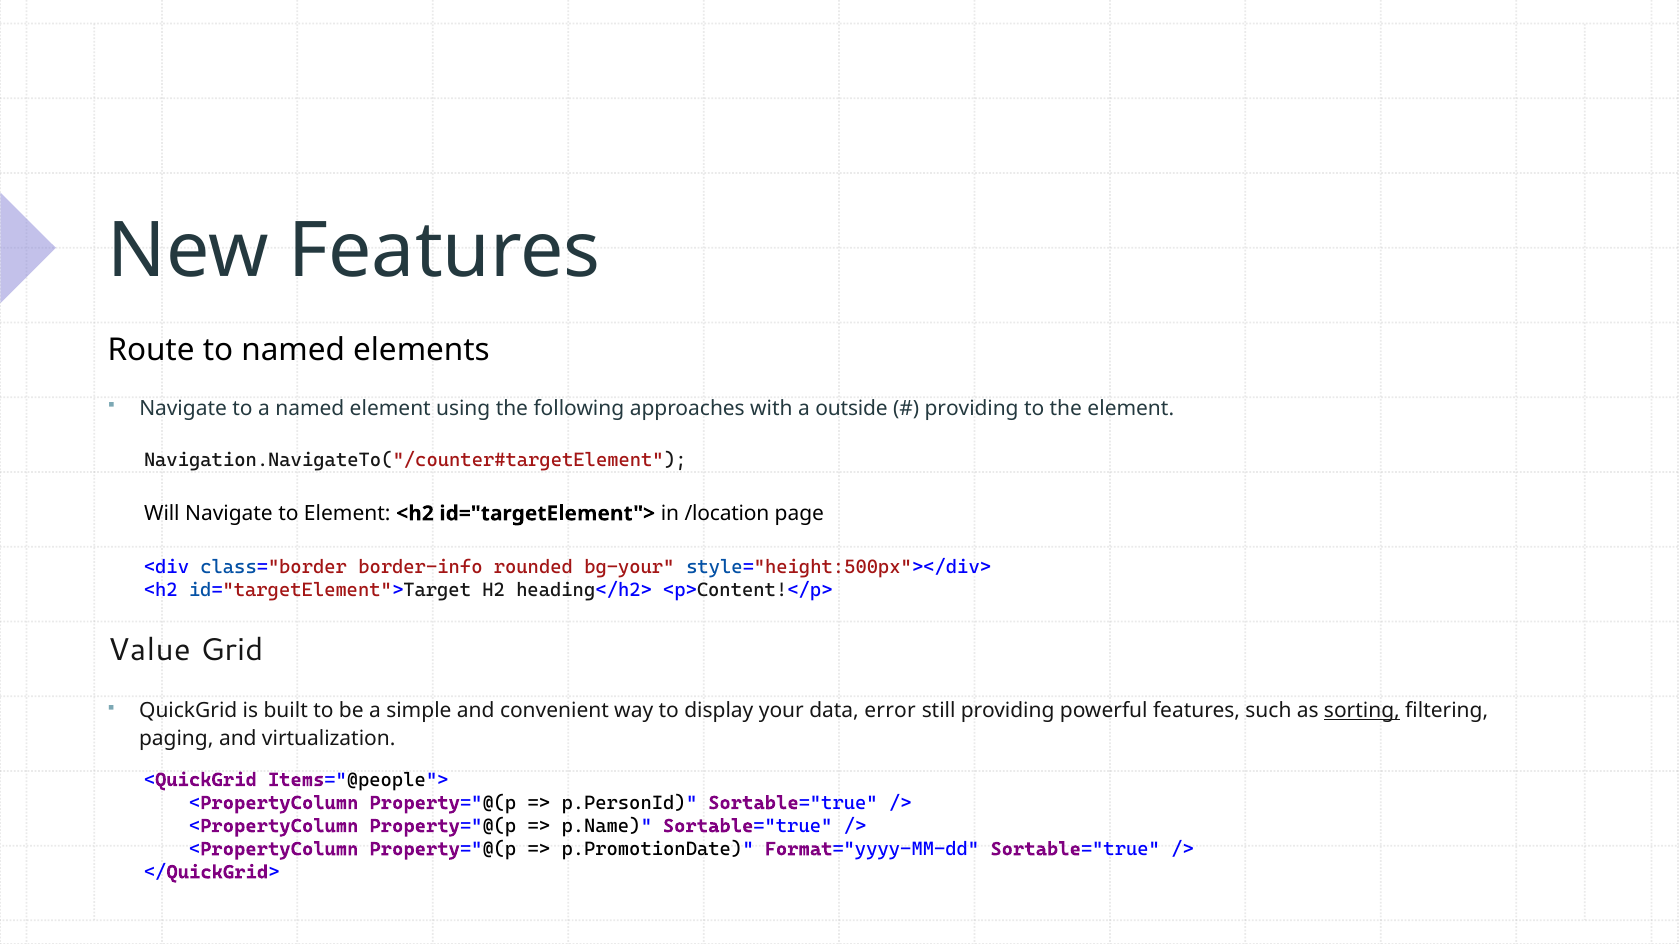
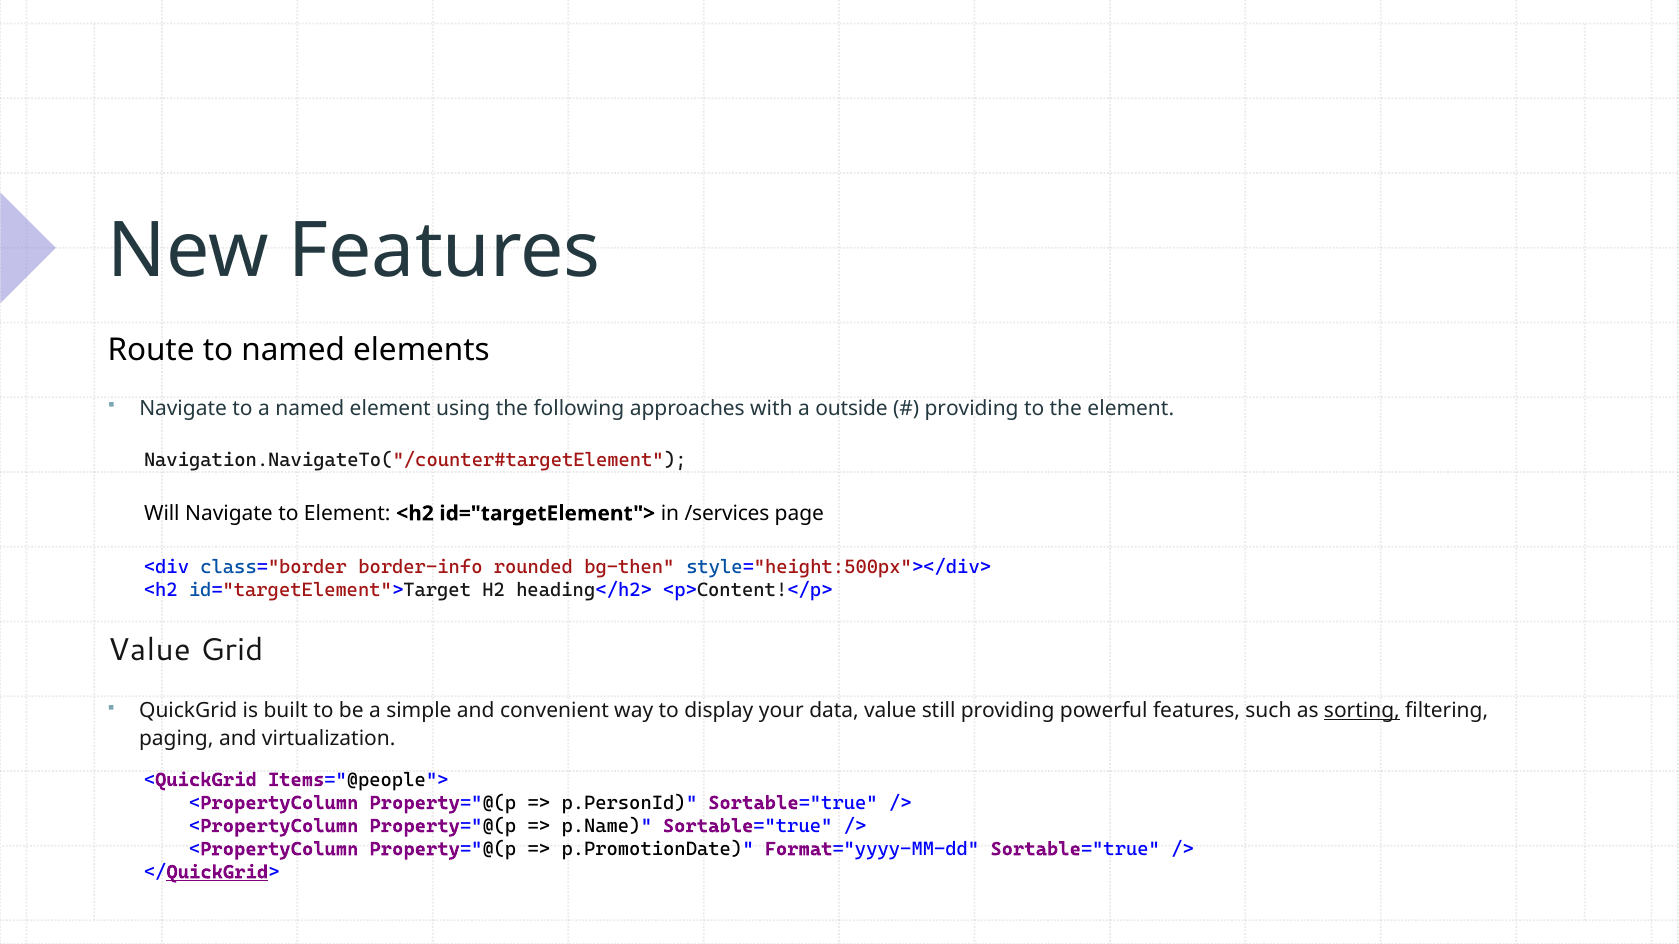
/location: /location -> /services (727, 514)
bg-your: bg-your -> bg-then (629, 567)
data error: error -> value (890, 711)
QuickGrid underline: none -> present (217, 872)
